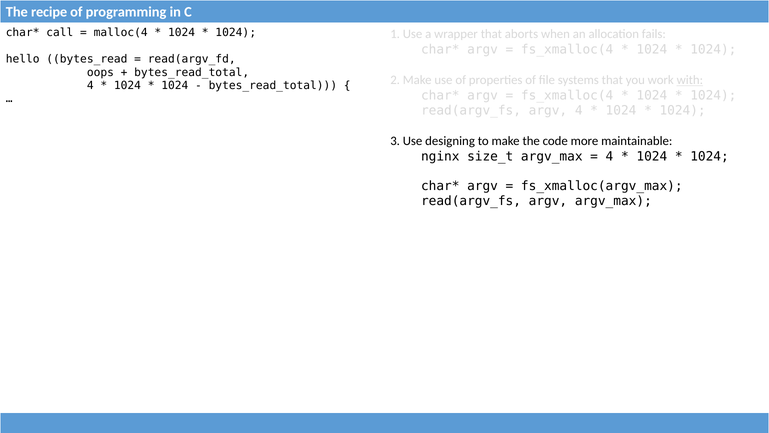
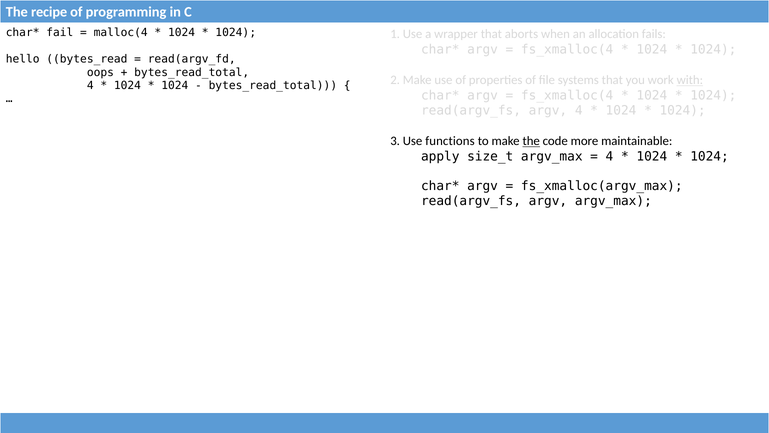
call: call -> fail (60, 33)
designing: designing -> functions (450, 141)
the underline: none -> present (531, 141)
nginx: nginx -> apply (440, 156)
